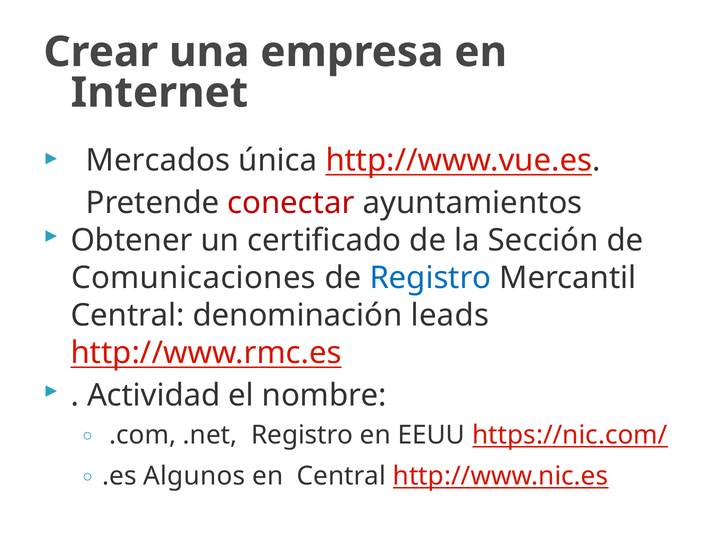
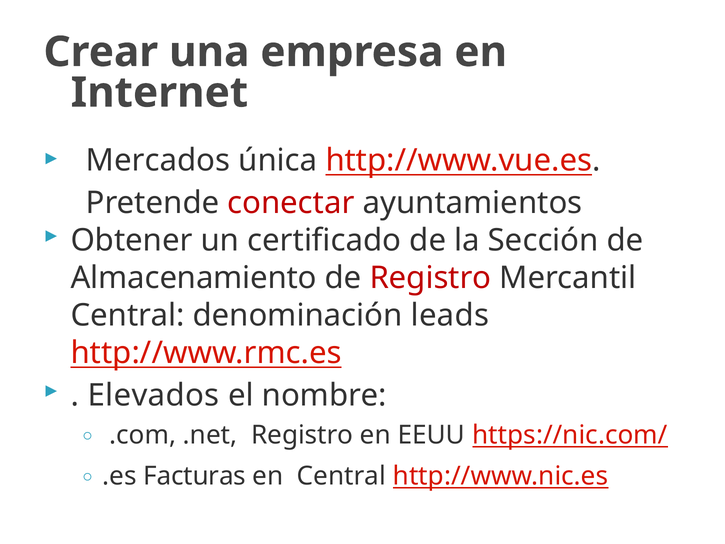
Comunicaciones: Comunicaciones -> Almacenamiento (194, 278)
Registro colour: blue -> red (430, 278)
Actividad: Actividad -> Elevados (153, 395)
Algunos: Algunos -> Facturas (195, 476)
